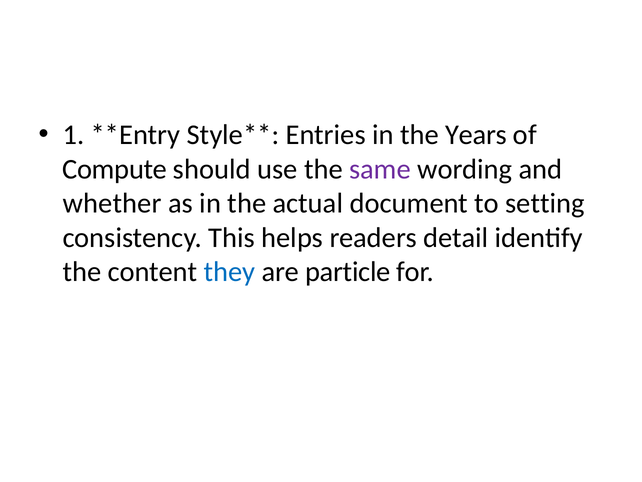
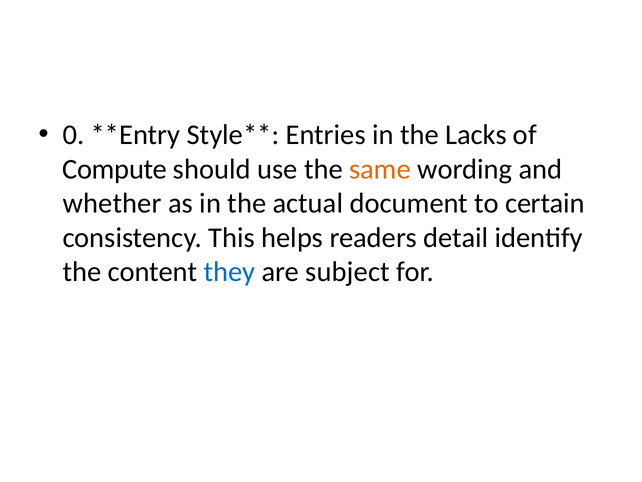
1: 1 -> 0 (73, 135)
Years: Years -> Lacks (476, 135)
same colour: purple -> orange (380, 169)
setting: setting -> certain (545, 203)
particle: particle -> subject (348, 272)
